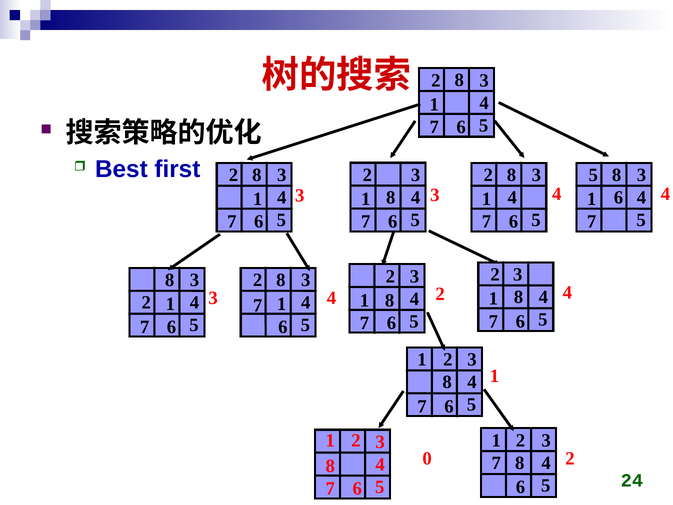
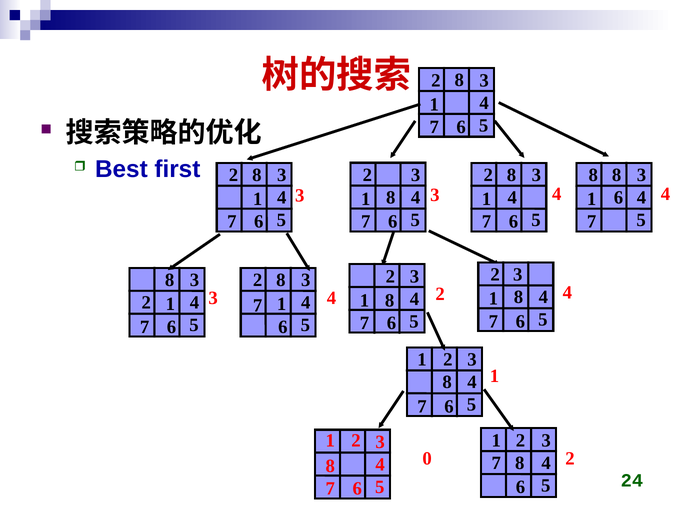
3 5: 5 -> 8 (593, 175)
